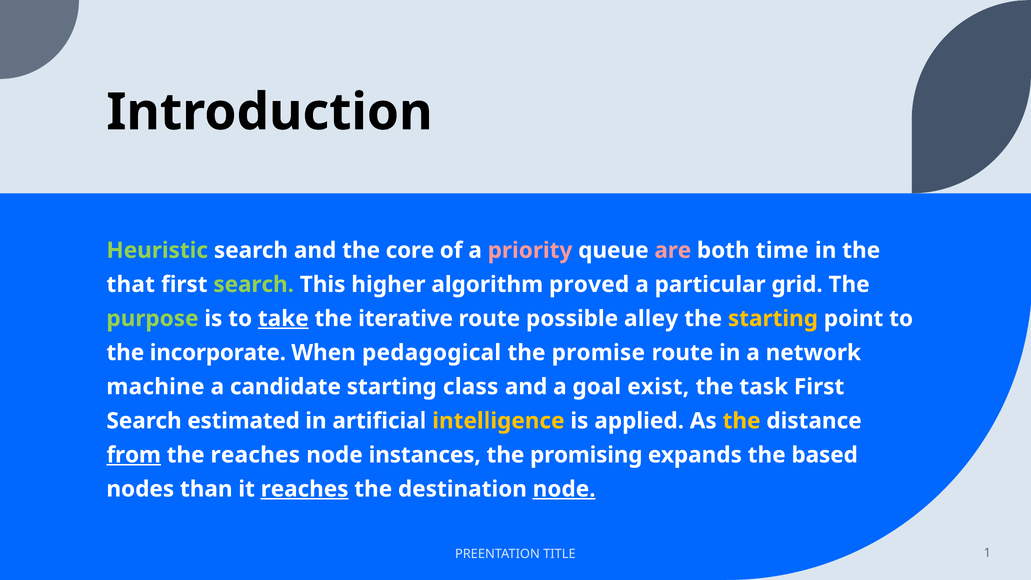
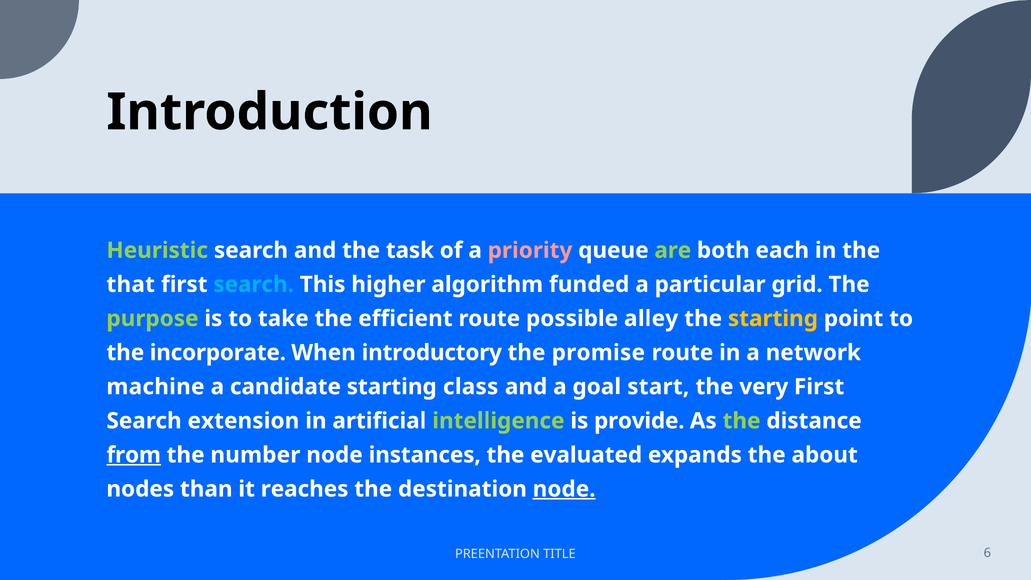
core: core -> task (410, 250)
are colour: pink -> light green (673, 250)
time: time -> each (782, 250)
search colour: light green -> light blue (254, 284)
proved: proved -> funded (589, 284)
take underline: present -> none (283, 319)
iterative: iterative -> efficient (405, 319)
pedagogical: pedagogical -> introductory (432, 353)
exist: exist -> start (658, 387)
task: task -> very (764, 387)
estimated: estimated -> extension (243, 421)
intelligence colour: yellow -> light green (498, 421)
applied: applied -> provide (639, 421)
the colour: yellow -> light green (742, 421)
the reaches: reaches -> number (255, 455)
promising: promising -> evaluated (586, 455)
based: based -> about (825, 455)
reaches underline: present -> none (305, 489)
1: 1 -> 6 (987, 553)
